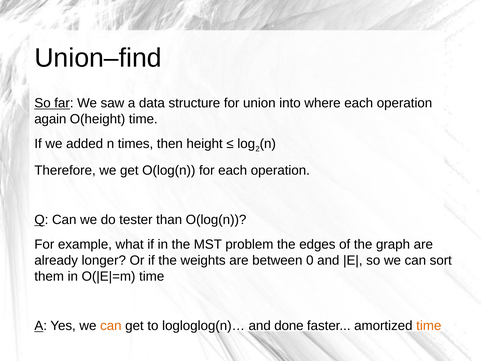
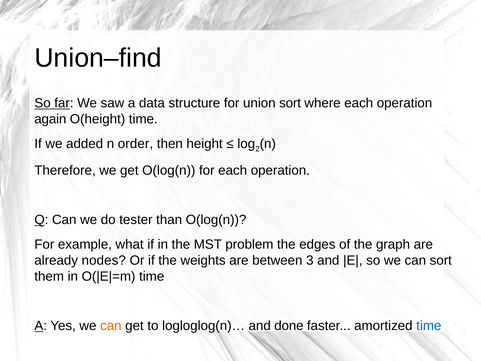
union into: into -> sort (290, 103)
times: times -> order (135, 144)
longer: longer -> nodes (104, 260)
0: 0 -> 3 (310, 260)
time colour: orange -> blue (429, 326)
